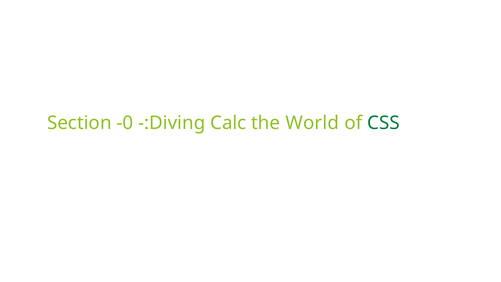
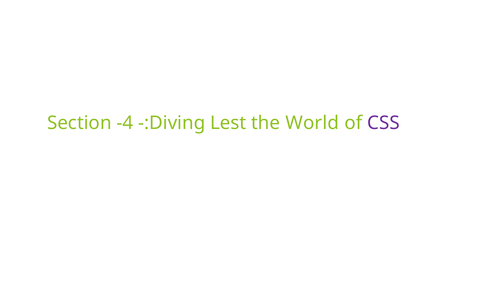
-0: -0 -> -4 (125, 123)
Calc: Calc -> Lest (228, 123)
CSS colour: green -> purple (383, 123)
